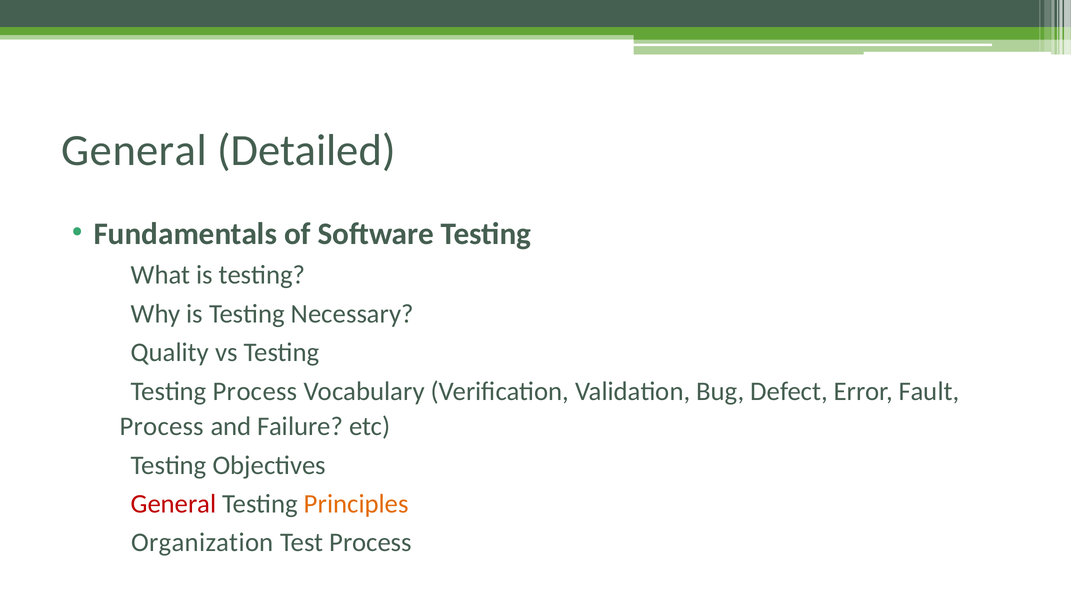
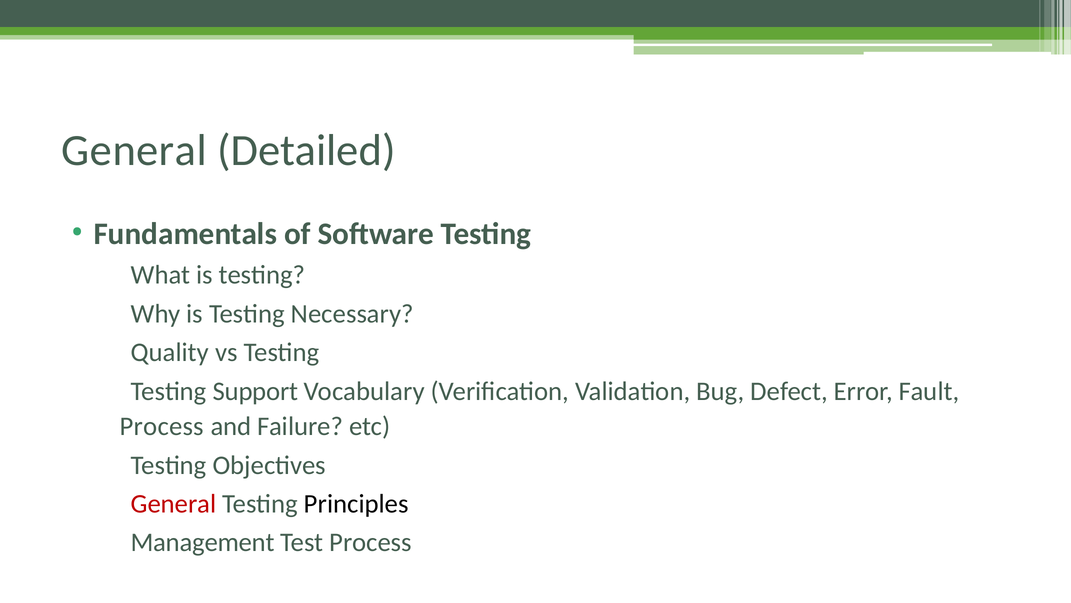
Testing Process: Process -> Support (255, 391)
Principles colour: orange -> black (356, 503)
Organization: Organization -> Management (203, 542)
